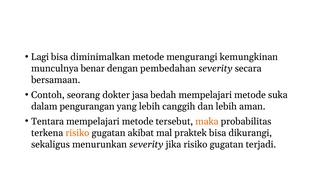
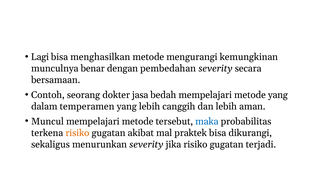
diminimalkan: diminimalkan -> menghasilkan (100, 57)
metode suka: suka -> yang (278, 95)
pengurangan: pengurangan -> temperamen (87, 106)
Tentara: Tentara -> Muncul (47, 121)
maka colour: orange -> blue (207, 121)
